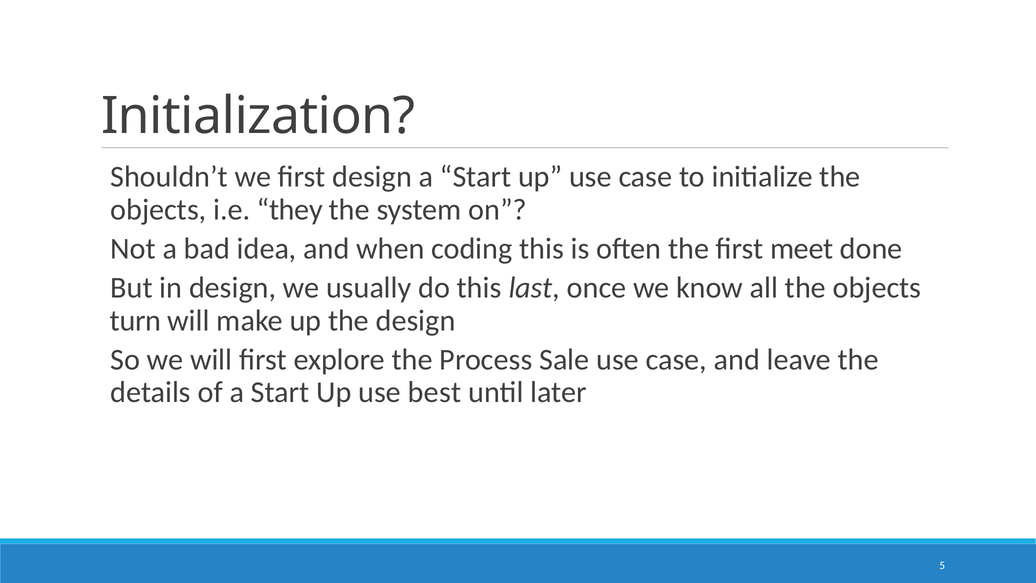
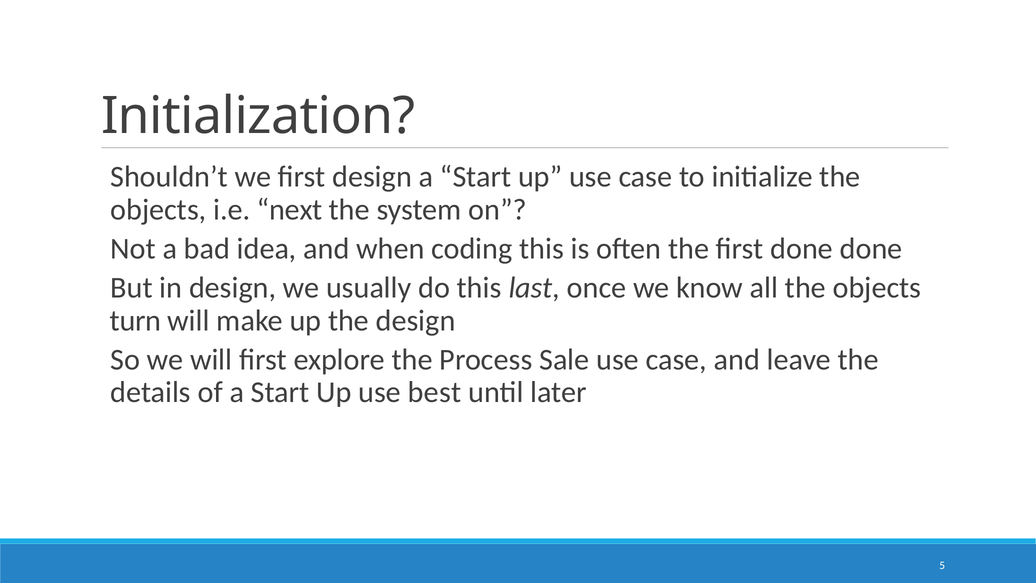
they: they -> next (290, 210)
first meet: meet -> done (802, 249)
